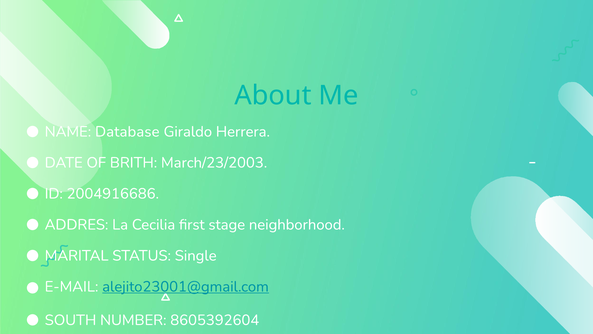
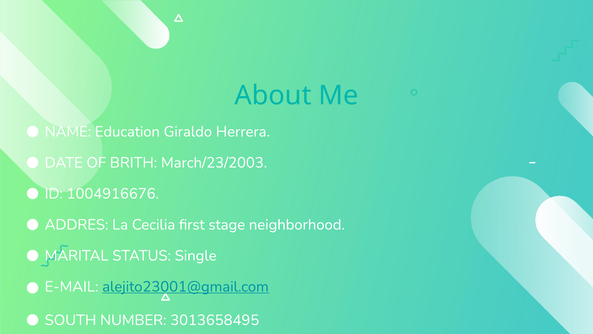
Database: Database -> Education (127, 131)
2004916686: 2004916686 -> 1004916676 (113, 193)
8605392604: 8605392604 -> 3013658495 (215, 320)
